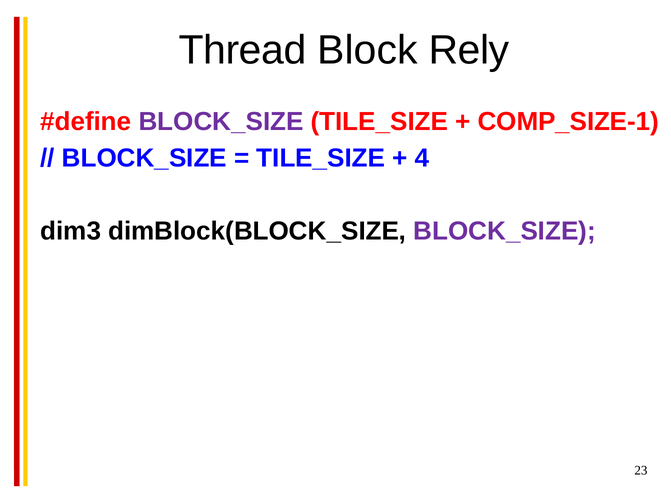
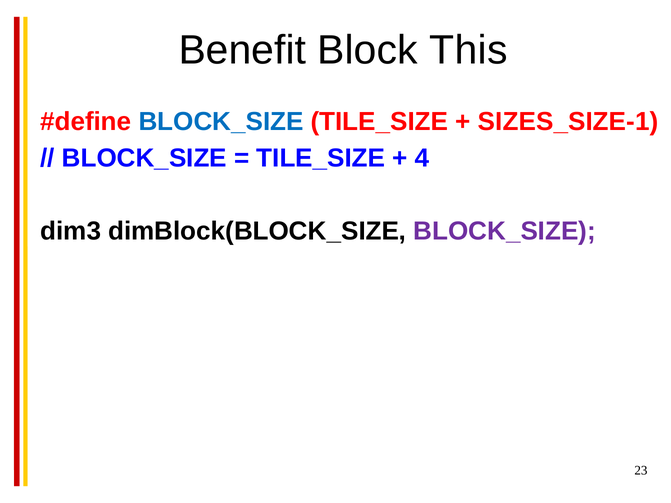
Thread: Thread -> Benefit (242, 50)
Rely: Rely -> This (469, 50)
BLOCK_SIZE colour: purple -> blue (221, 121)
COMP_SIZE-1: COMP_SIZE-1 -> SIZES_SIZE-1 (568, 121)
